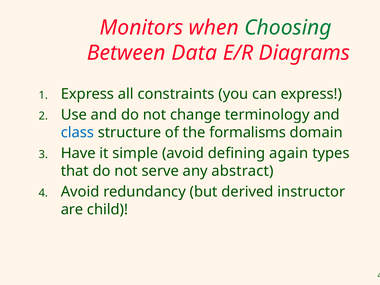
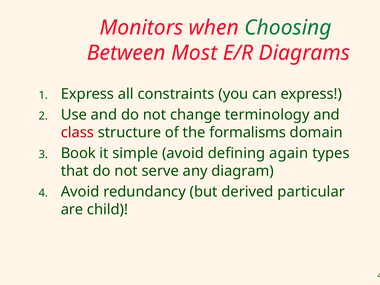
Data: Data -> Most (194, 53)
class colour: blue -> red (77, 133)
Have: Have -> Book (78, 153)
abstract: abstract -> diagram (243, 171)
instructor: instructor -> particular (311, 192)
